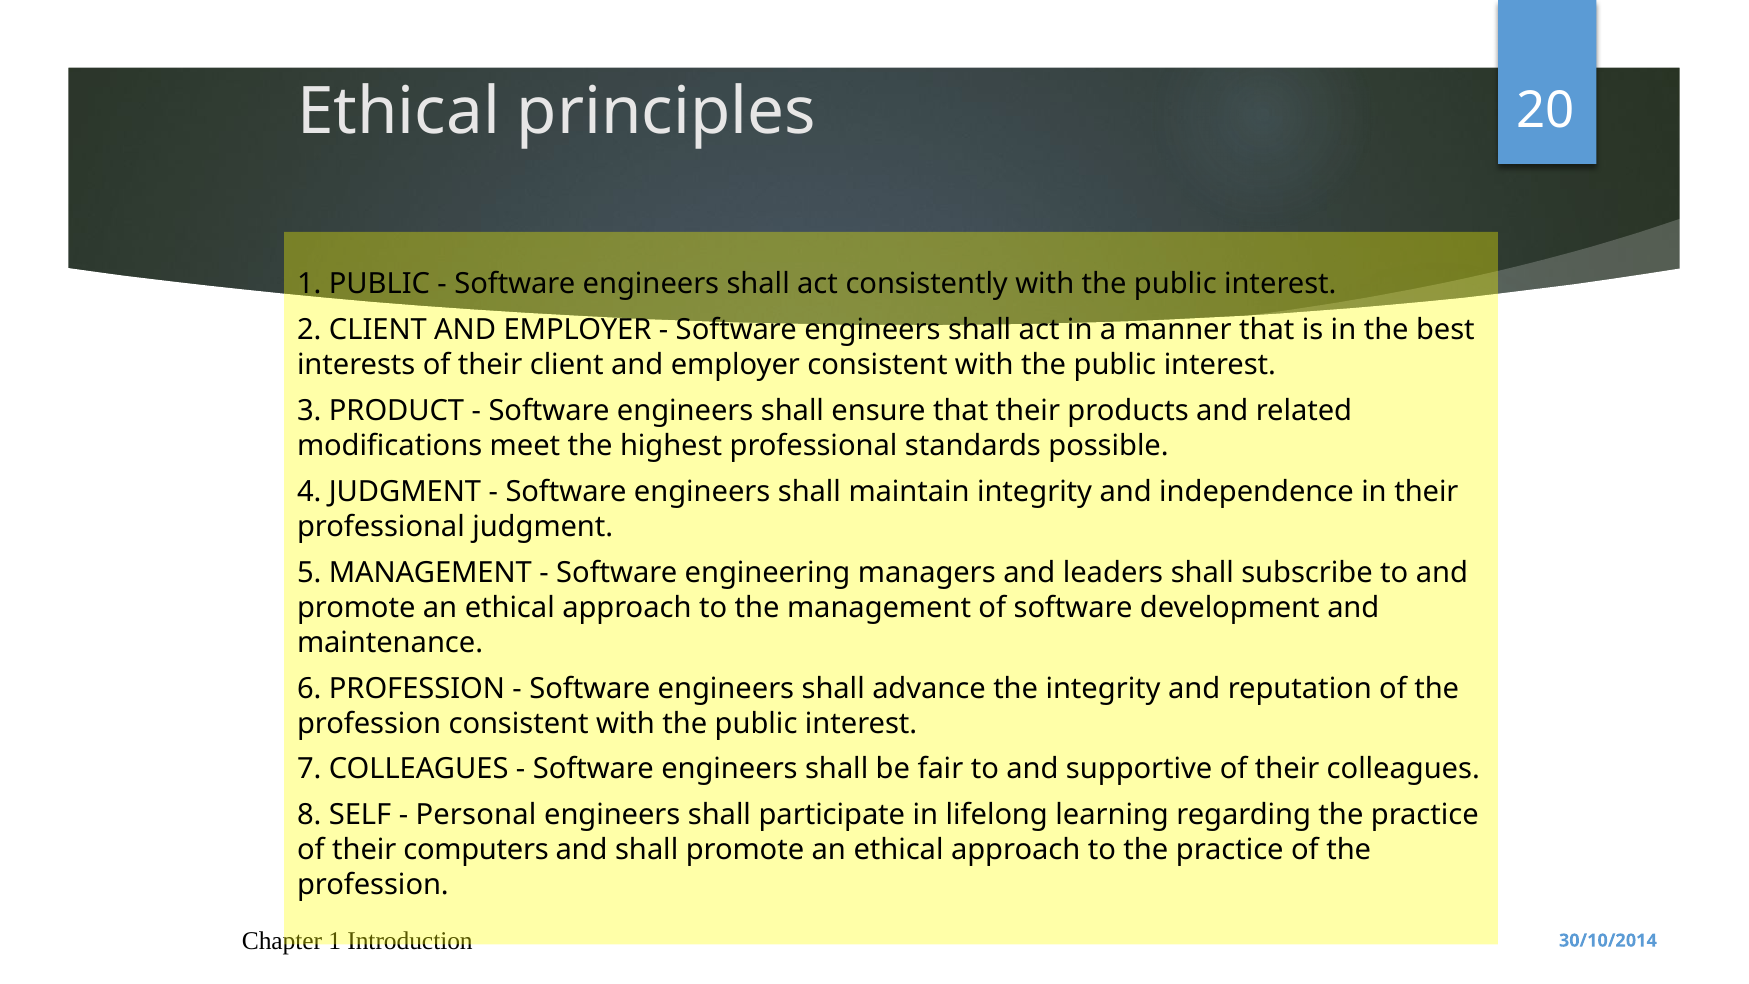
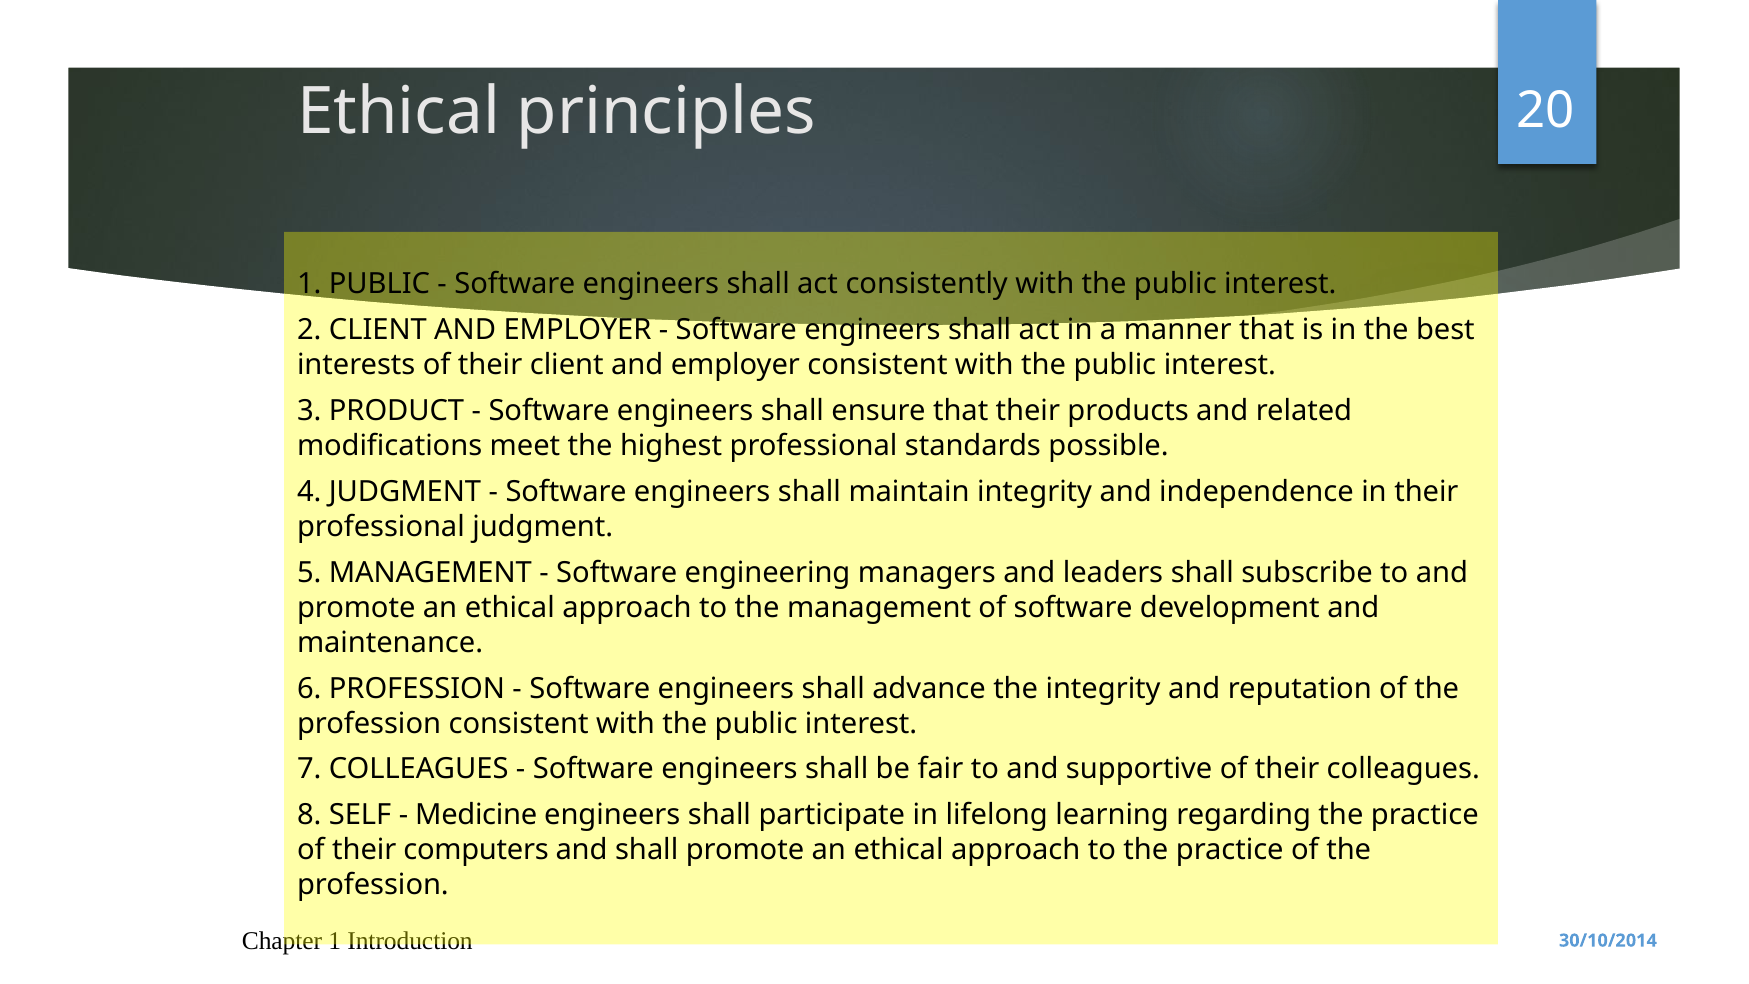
Personal: Personal -> Medicine (476, 815)
